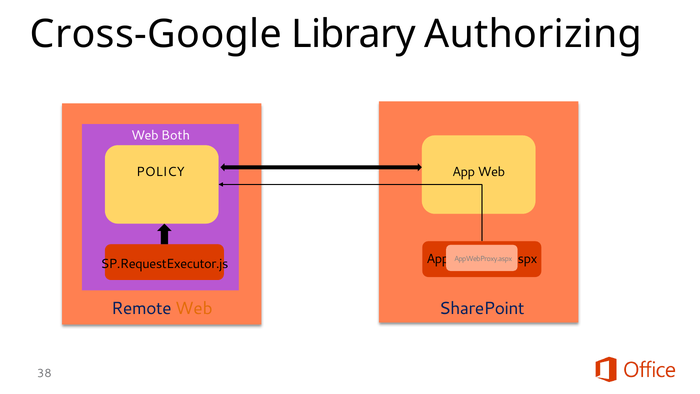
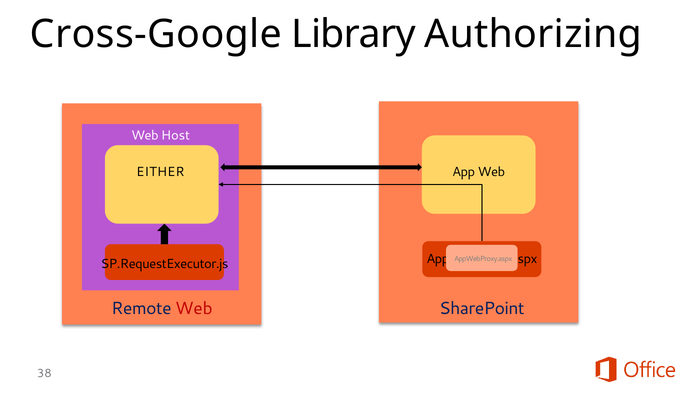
Both: Both -> Host (175, 135)
POLICY: POLICY -> EITHER (160, 172)
Web colour: orange -> red (194, 308)
